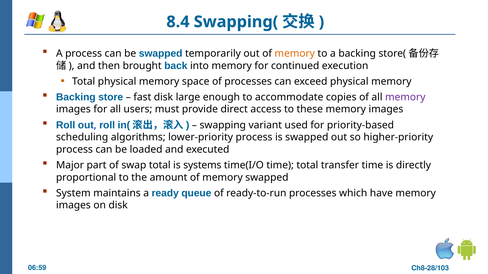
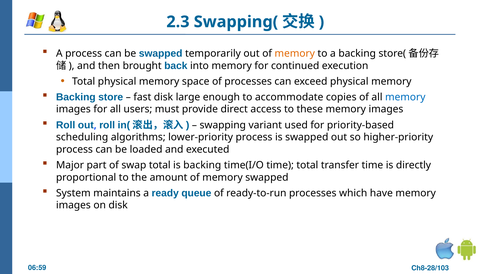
8.4: 8.4 -> 2.3 (178, 22)
memory colour: purple -> blue (405, 97)
is systems: systems -> backing (202, 165)
